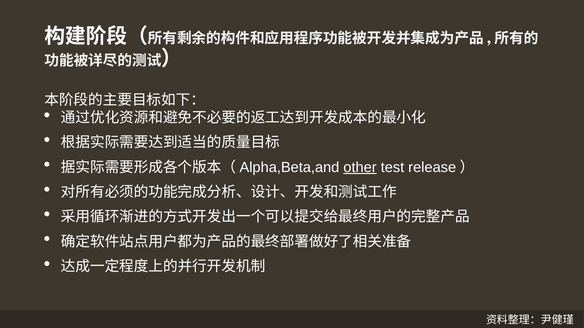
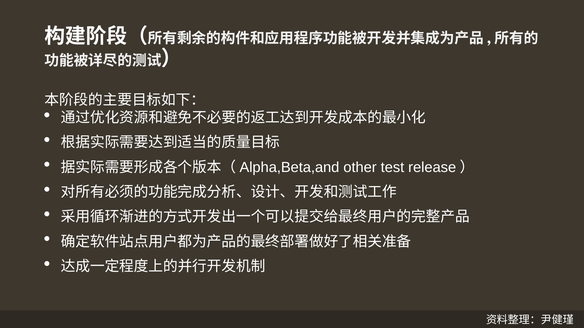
other underline: present -> none (360, 167)
